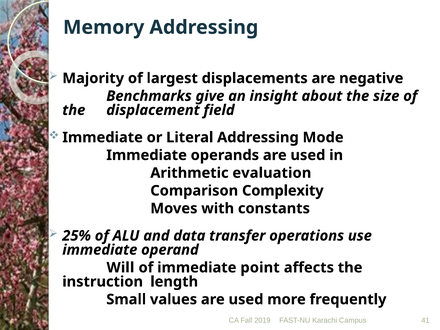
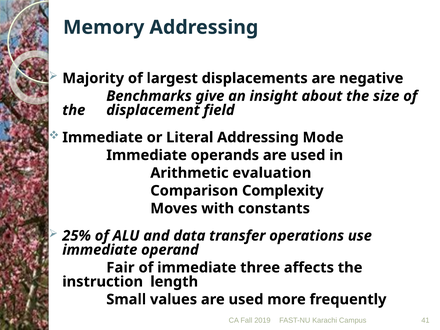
Will: Will -> Fair (120, 268)
point: point -> three (260, 268)
